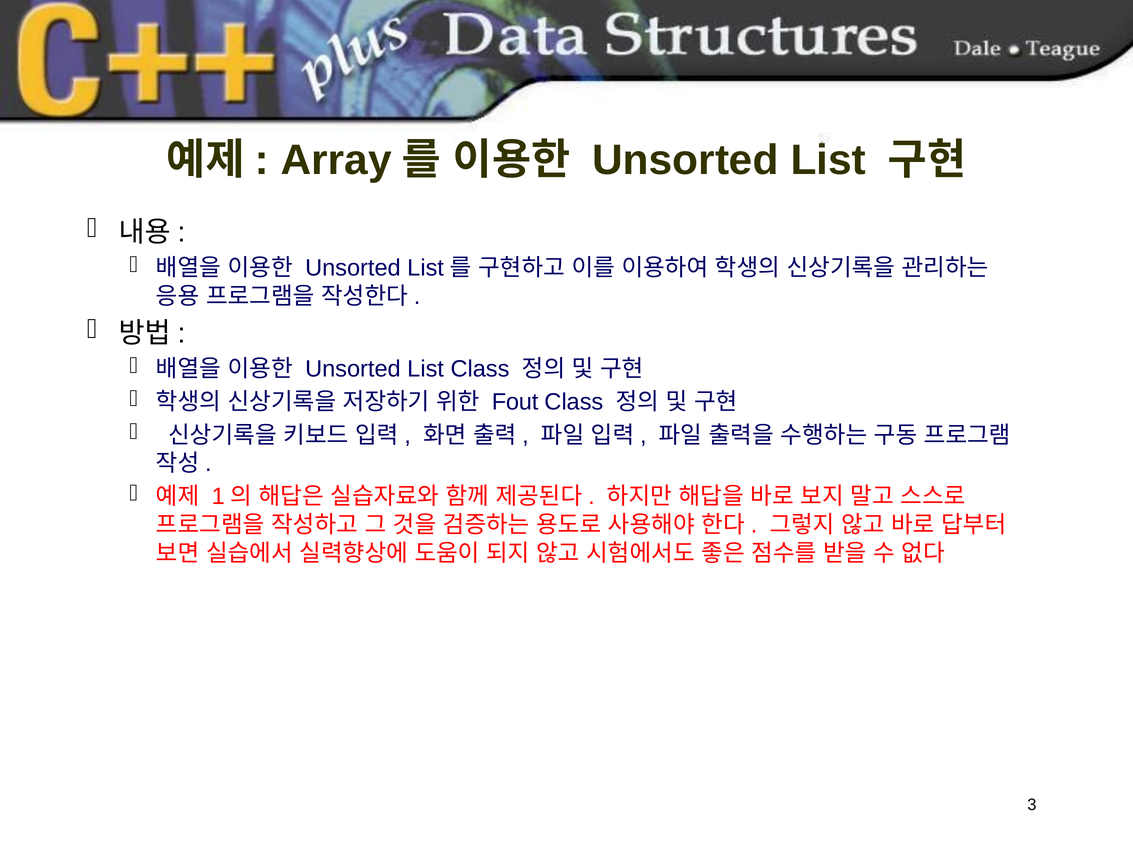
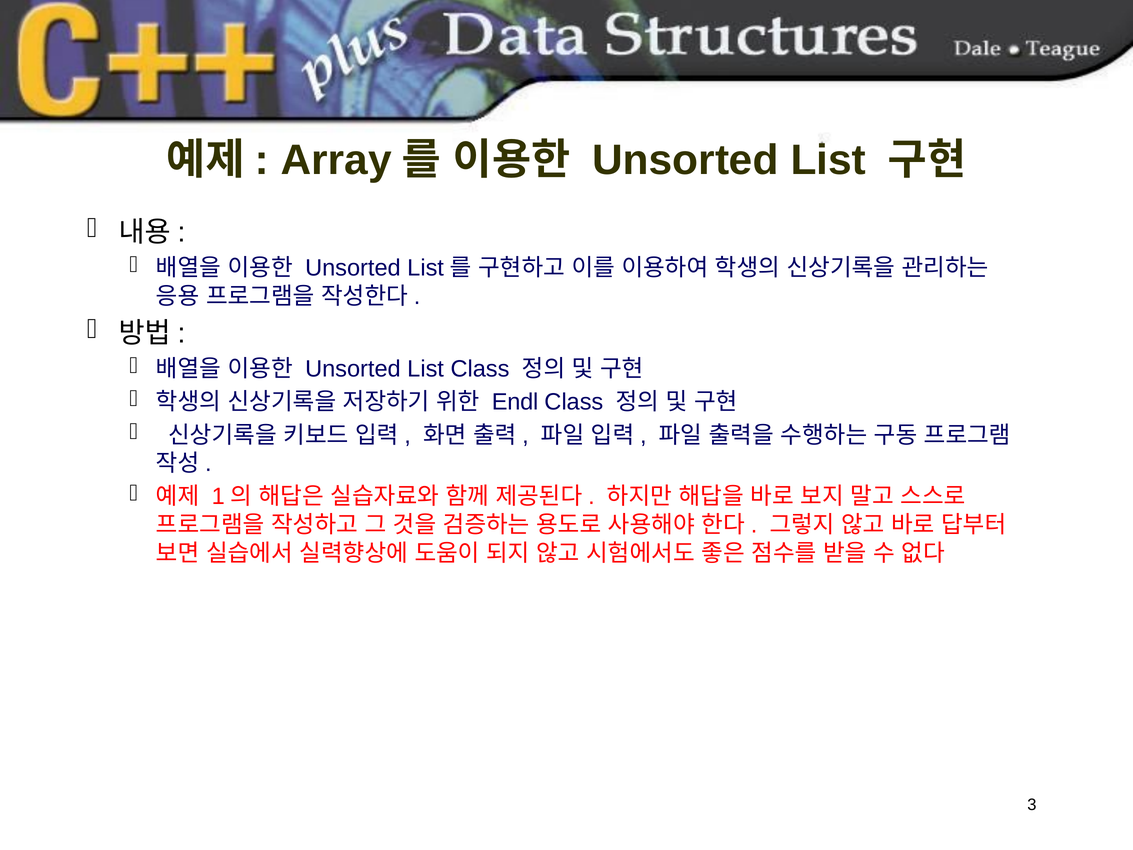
Fout: Fout -> Endl (515, 402)
